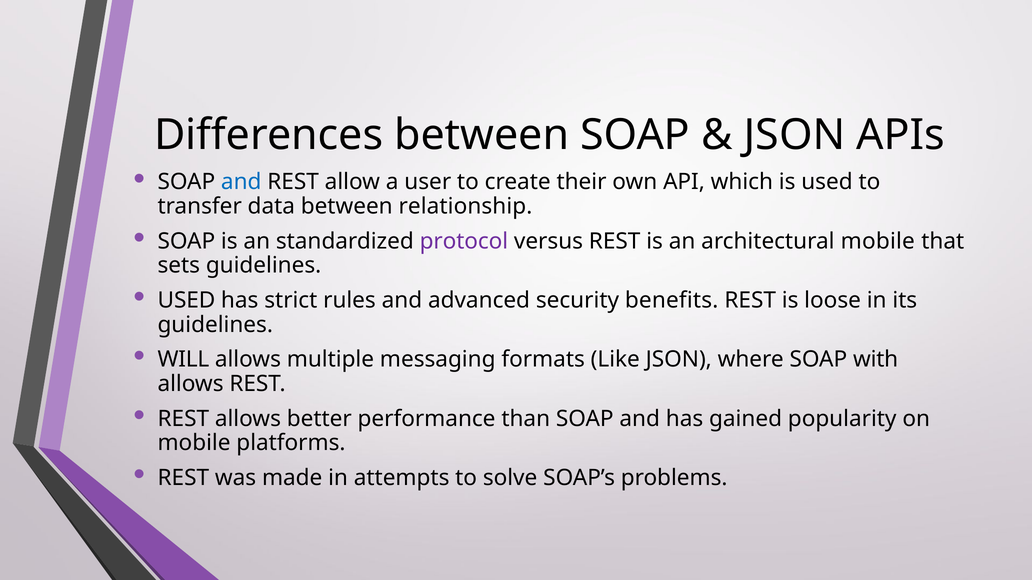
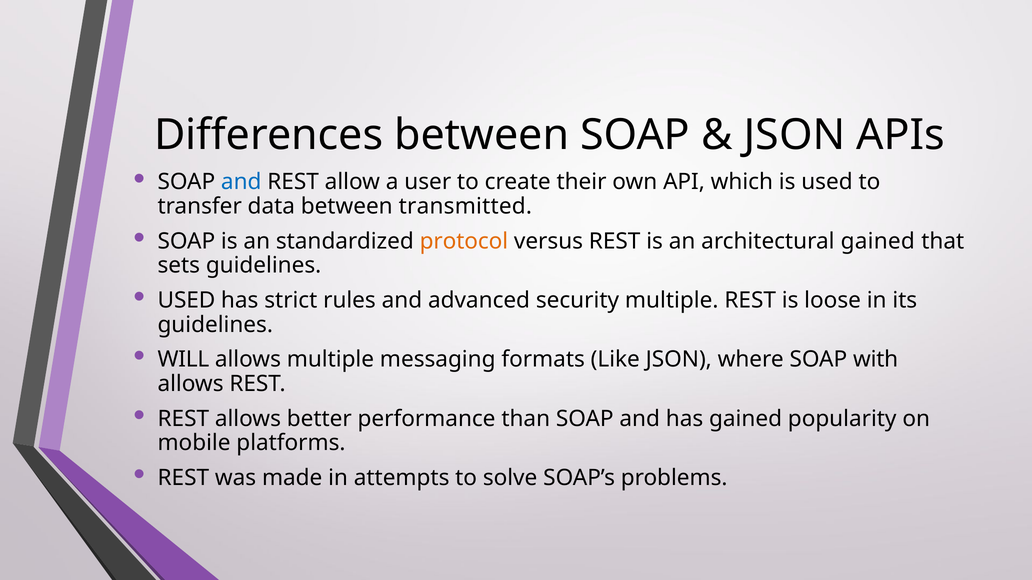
relationship: relationship -> transmitted (465, 207)
protocol colour: purple -> orange (464, 241)
architectural mobile: mobile -> gained (878, 241)
security benefits: benefits -> multiple (672, 301)
